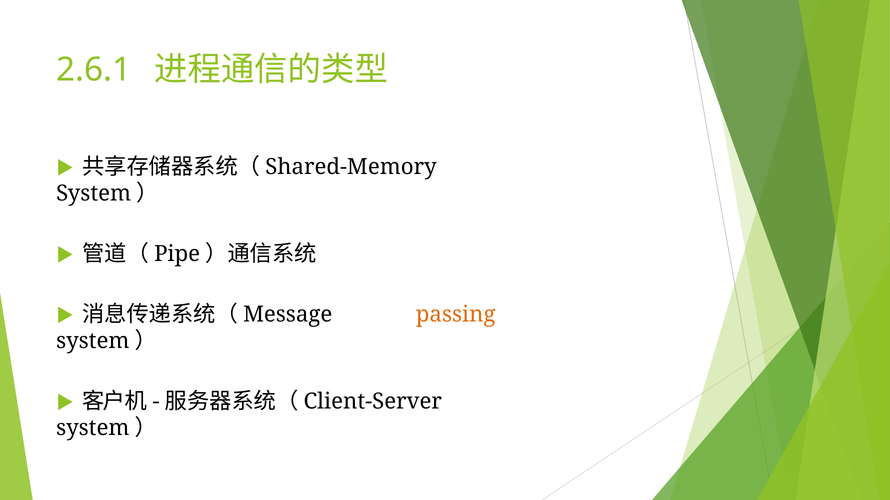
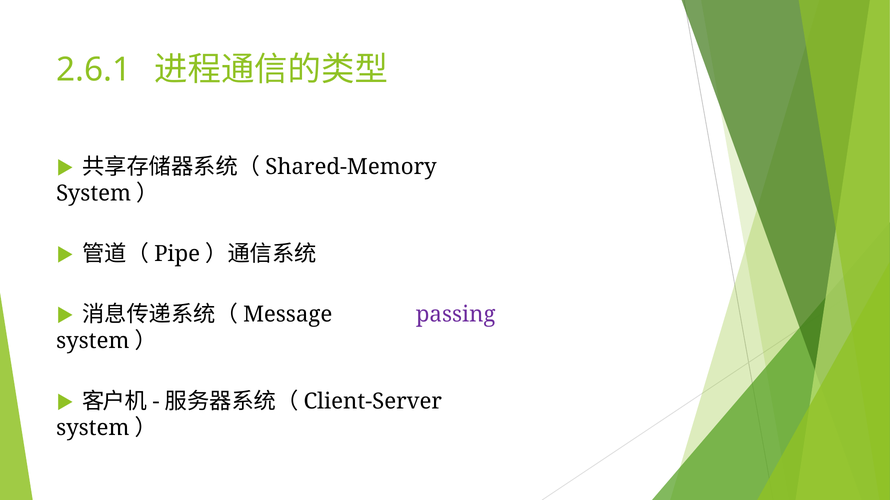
passing colour: orange -> purple (456, 315)
